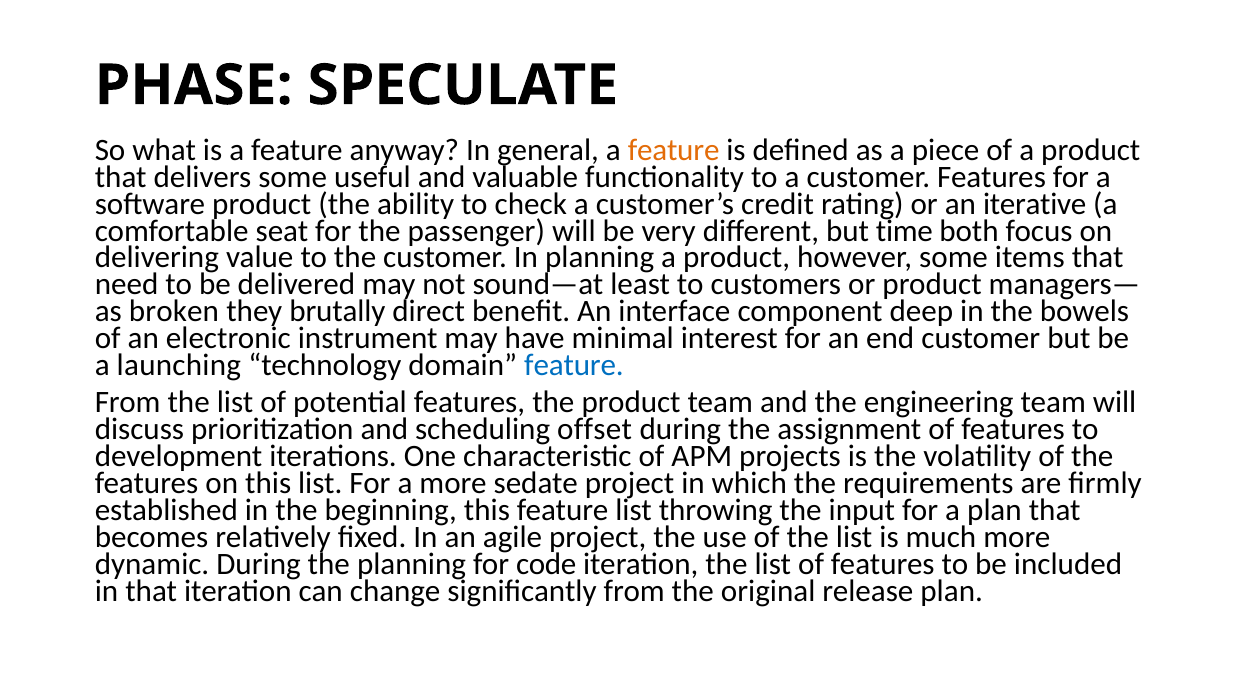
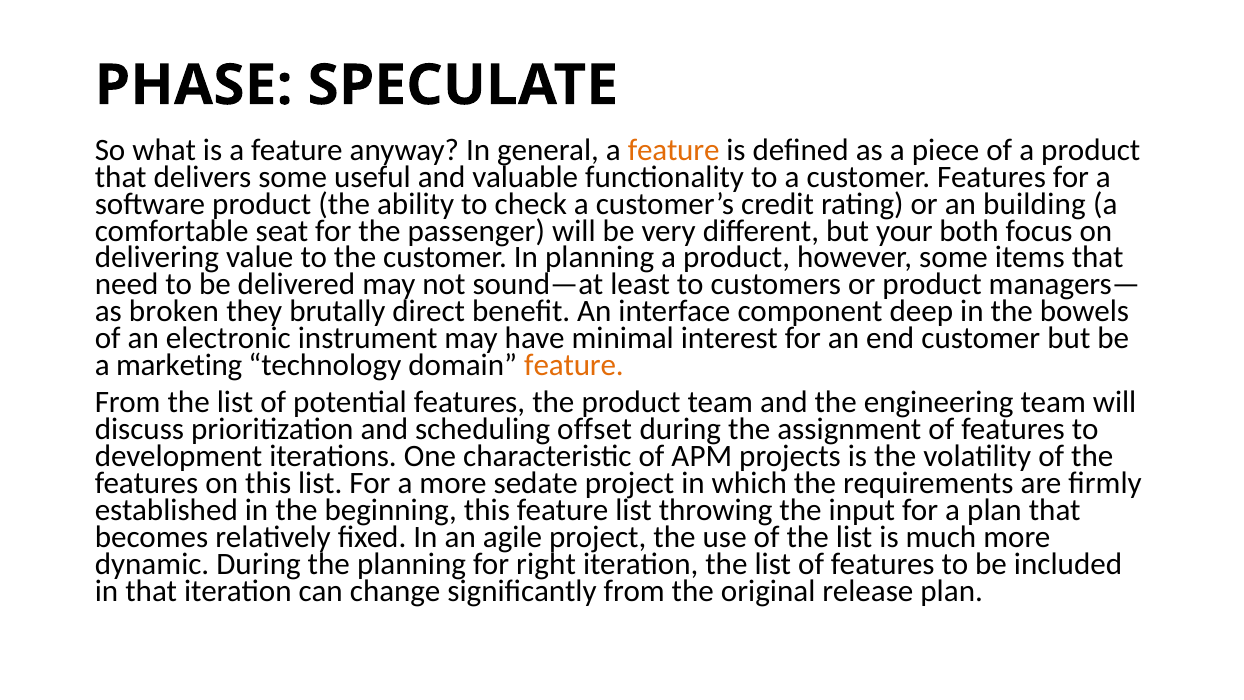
iterative: iterative -> building (1034, 204)
time: time -> your (904, 231)
launching: launching -> marketing (179, 365)
feature colour: blue -> orange (574, 365)
code: code -> right (546, 564)
